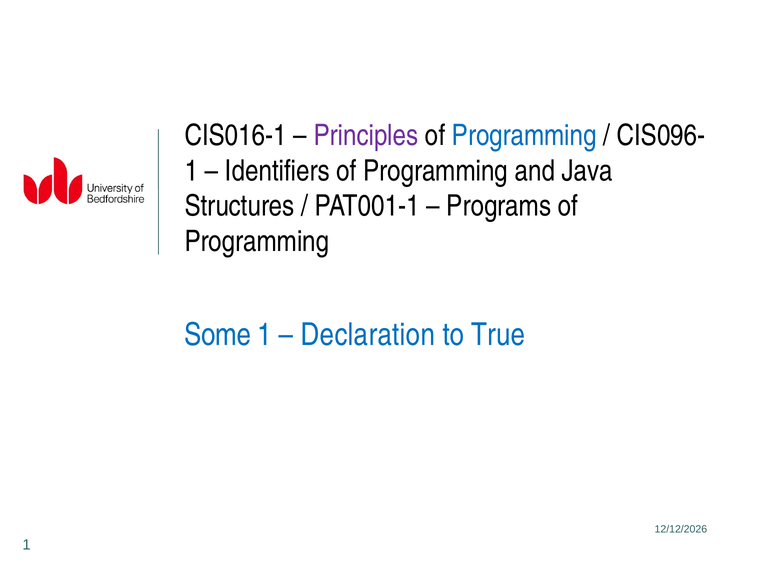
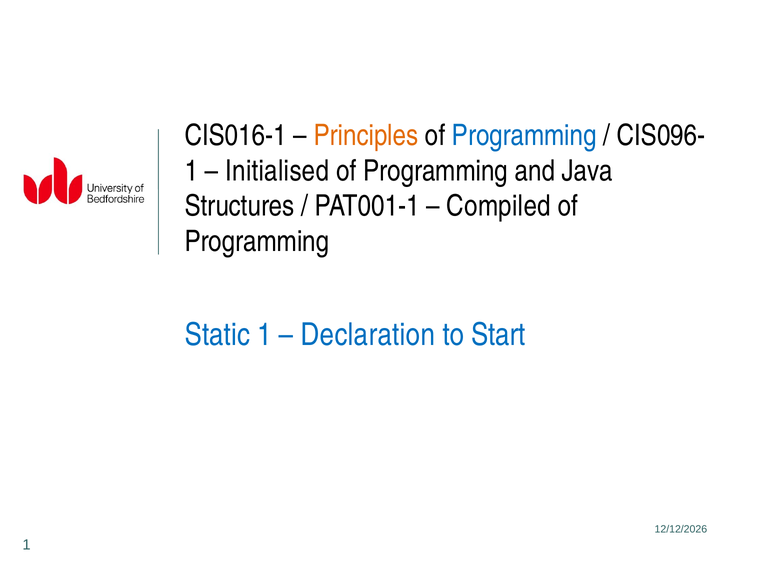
Principles colour: purple -> orange (366, 135)
Identifiers: Identifiers -> Initialised (277, 171)
Programs: Programs -> Compiled (499, 206)
Some: Some -> Static (217, 335)
True: True -> Start (498, 335)
